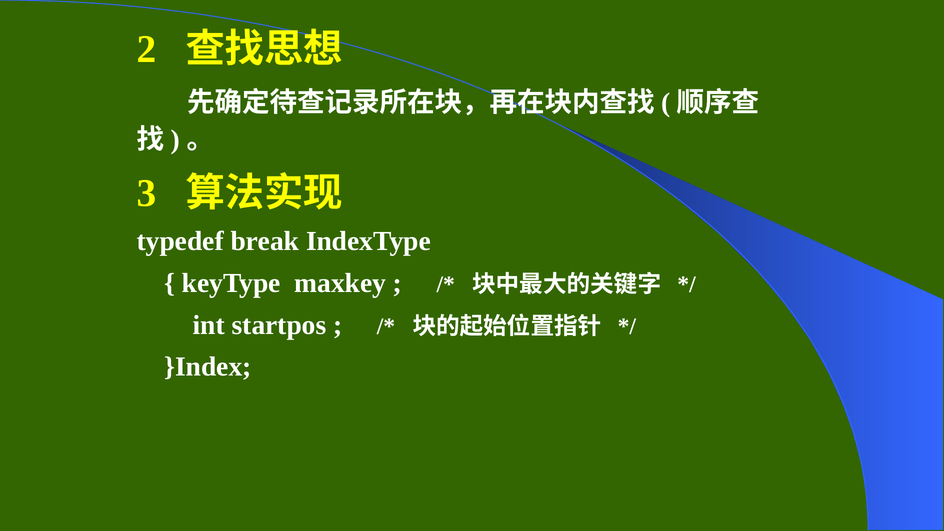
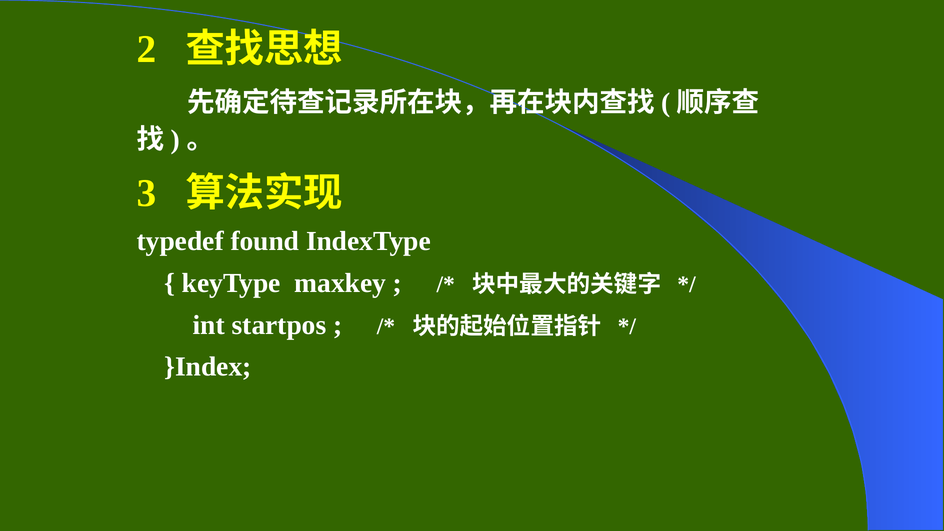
break: break -> found (265, 241)
